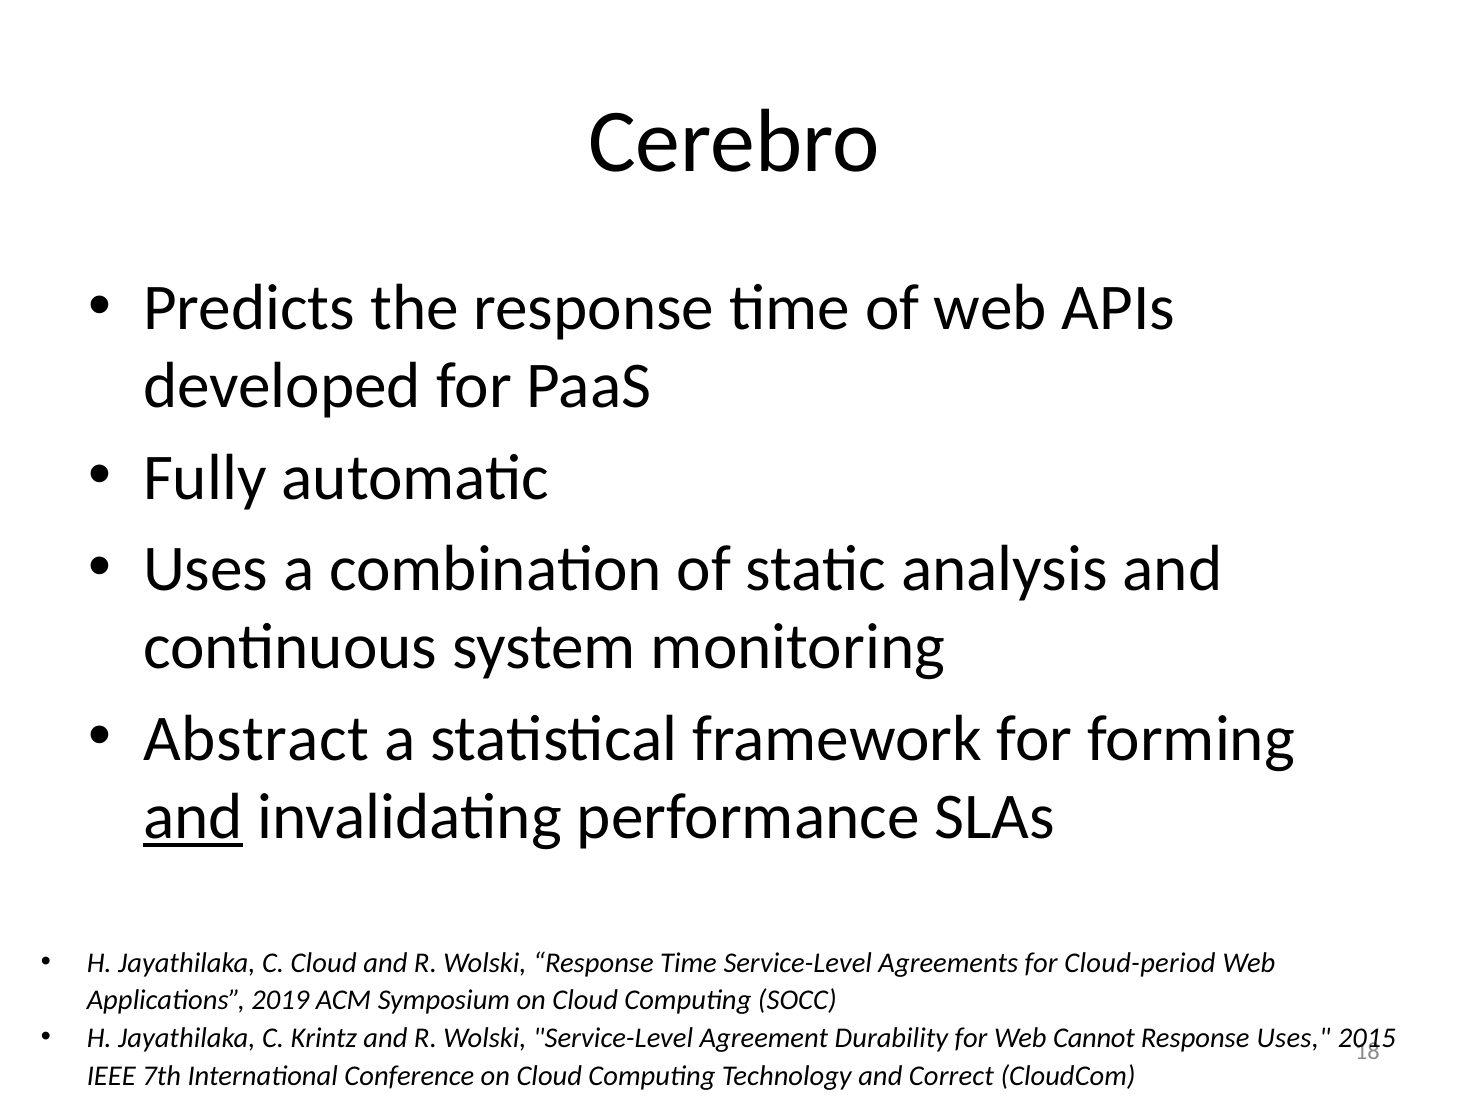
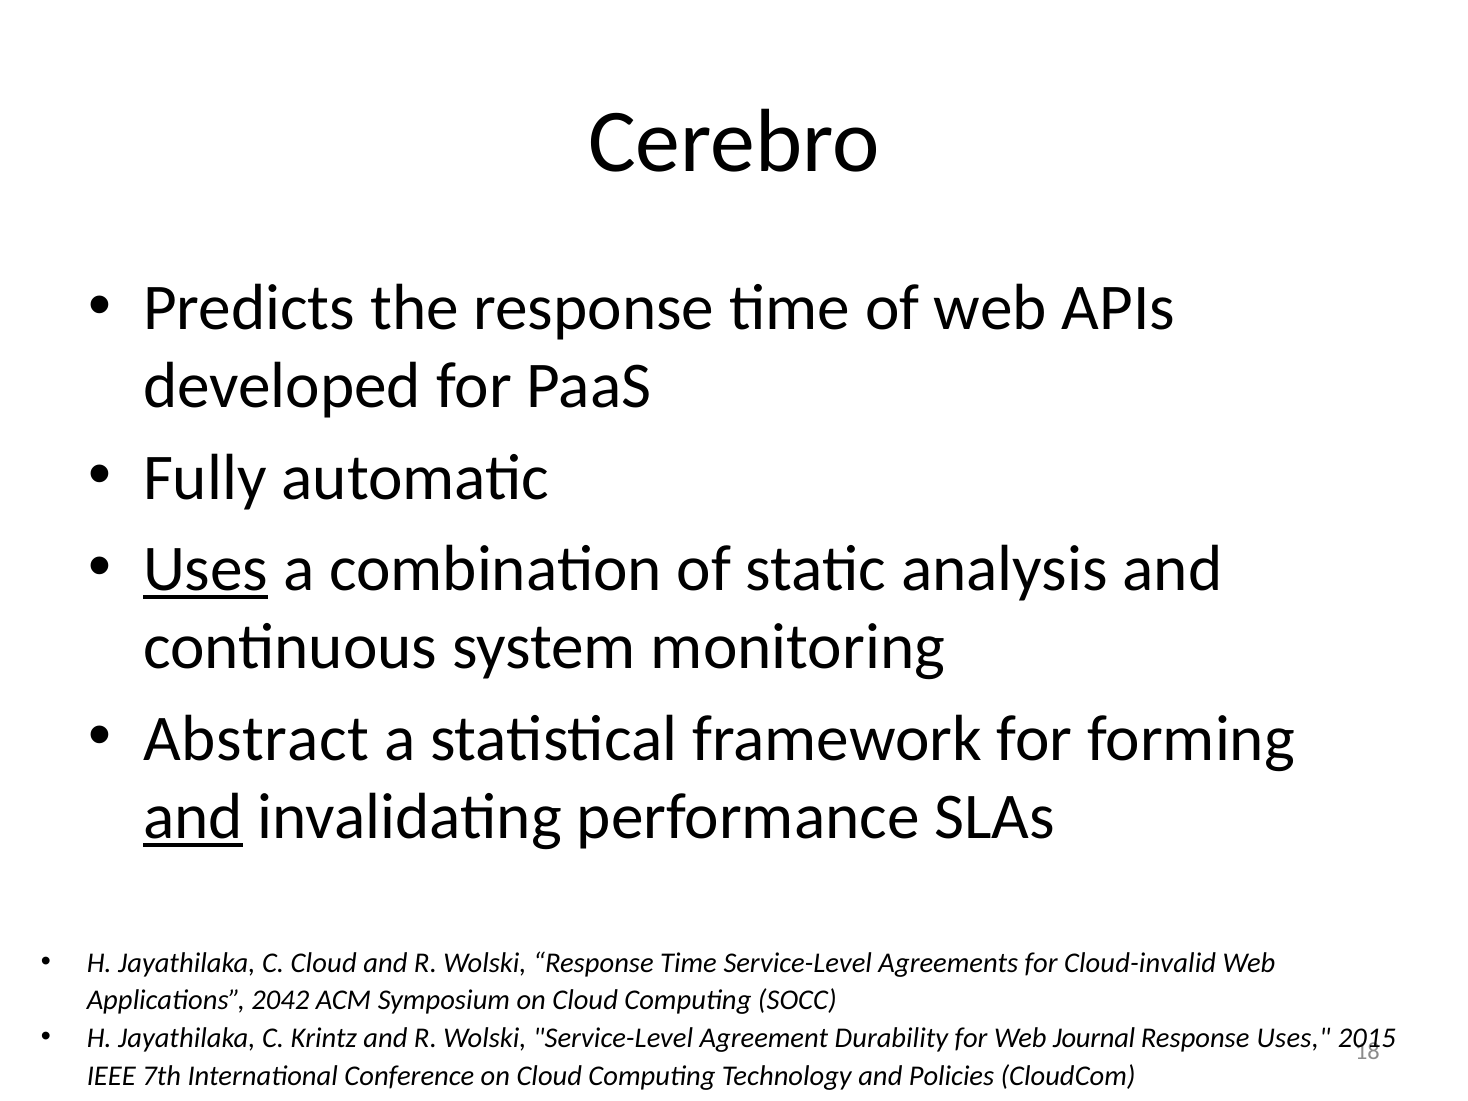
Uses underline: none -> present (206, 569)
Cloud-period: Cloud-period -> Cloud-invalid (1140, 963)
2019: 2019 -> 2042 (280, 1000)
Cannot: Cannot -> Journal (1094, 1038)
Correct: Correct -> Policies (952, 1076)
